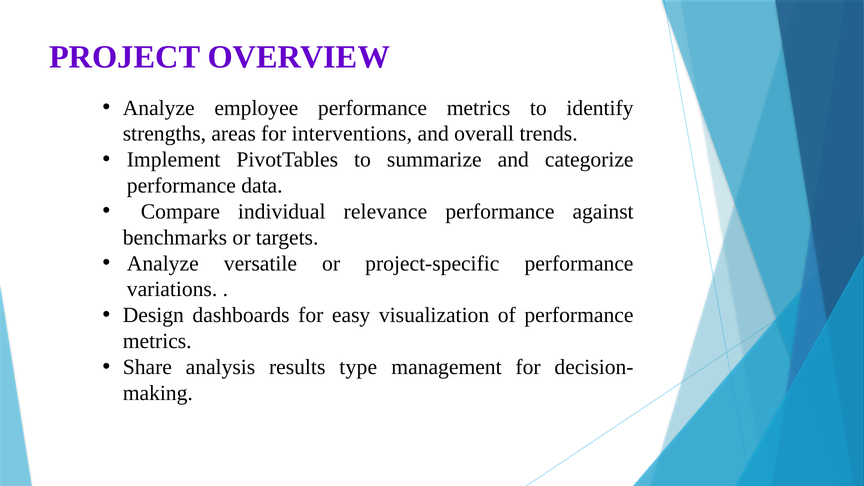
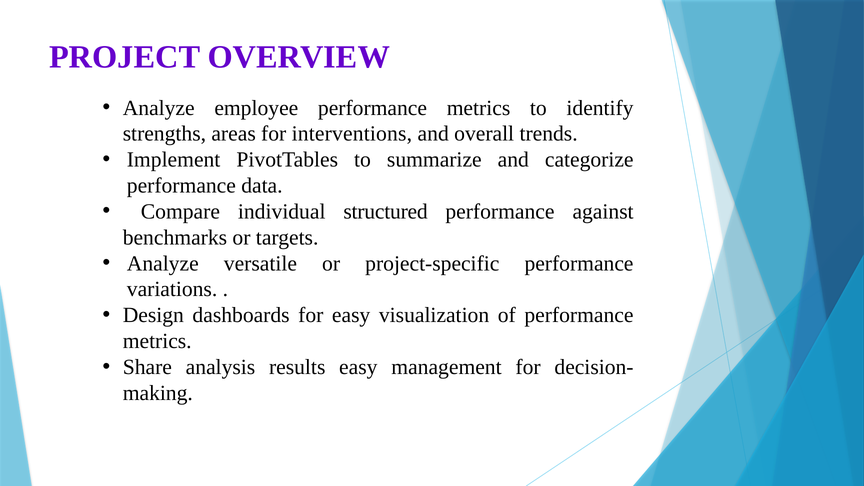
relevance: relevance -> structured (386, 212)
results type: type -> easy (358, 367)
